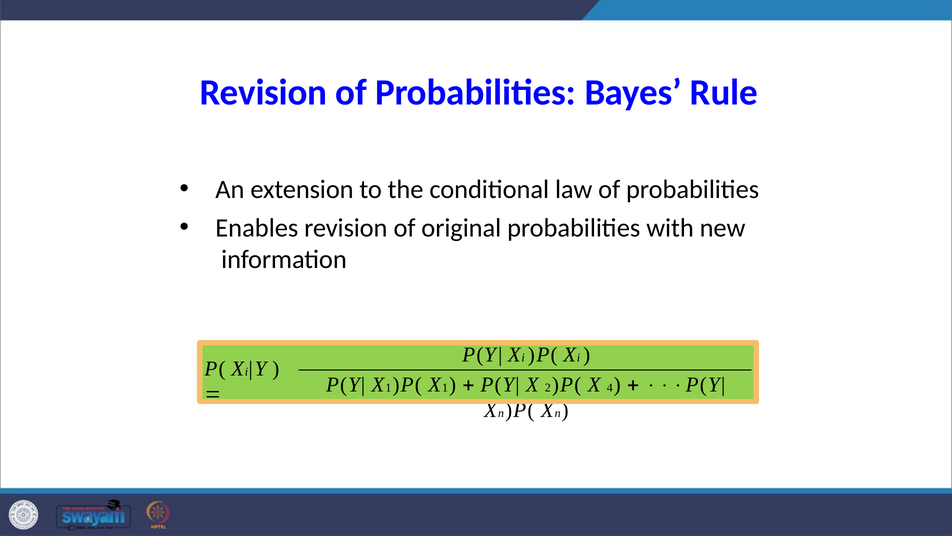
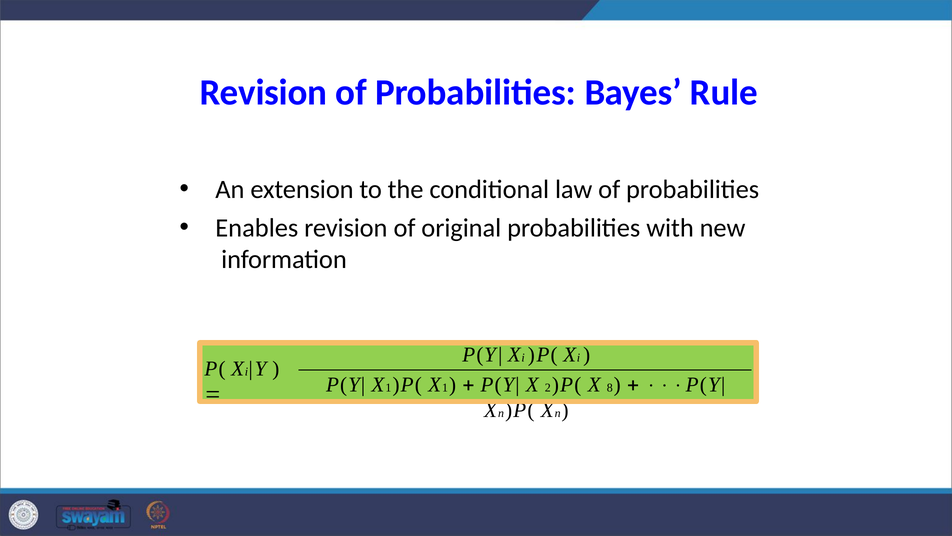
4: 4 -> 8 (610, 388)
